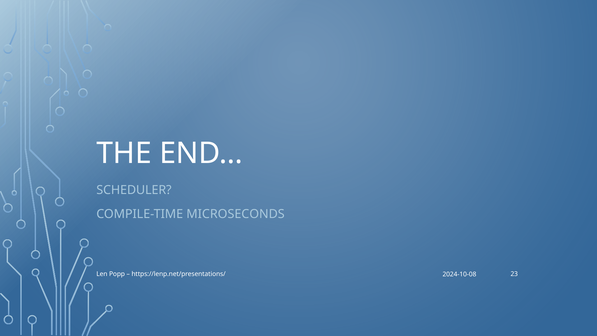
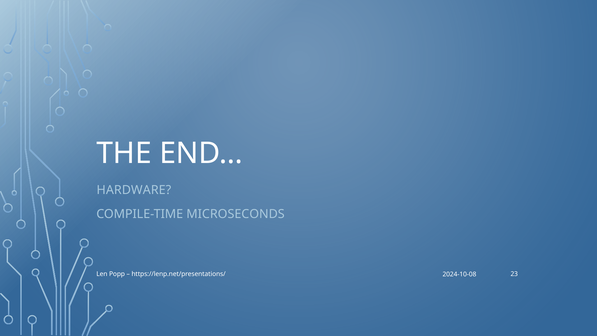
SCHEDULER: SCHEDULER -> HARDWARE (134, 190)
